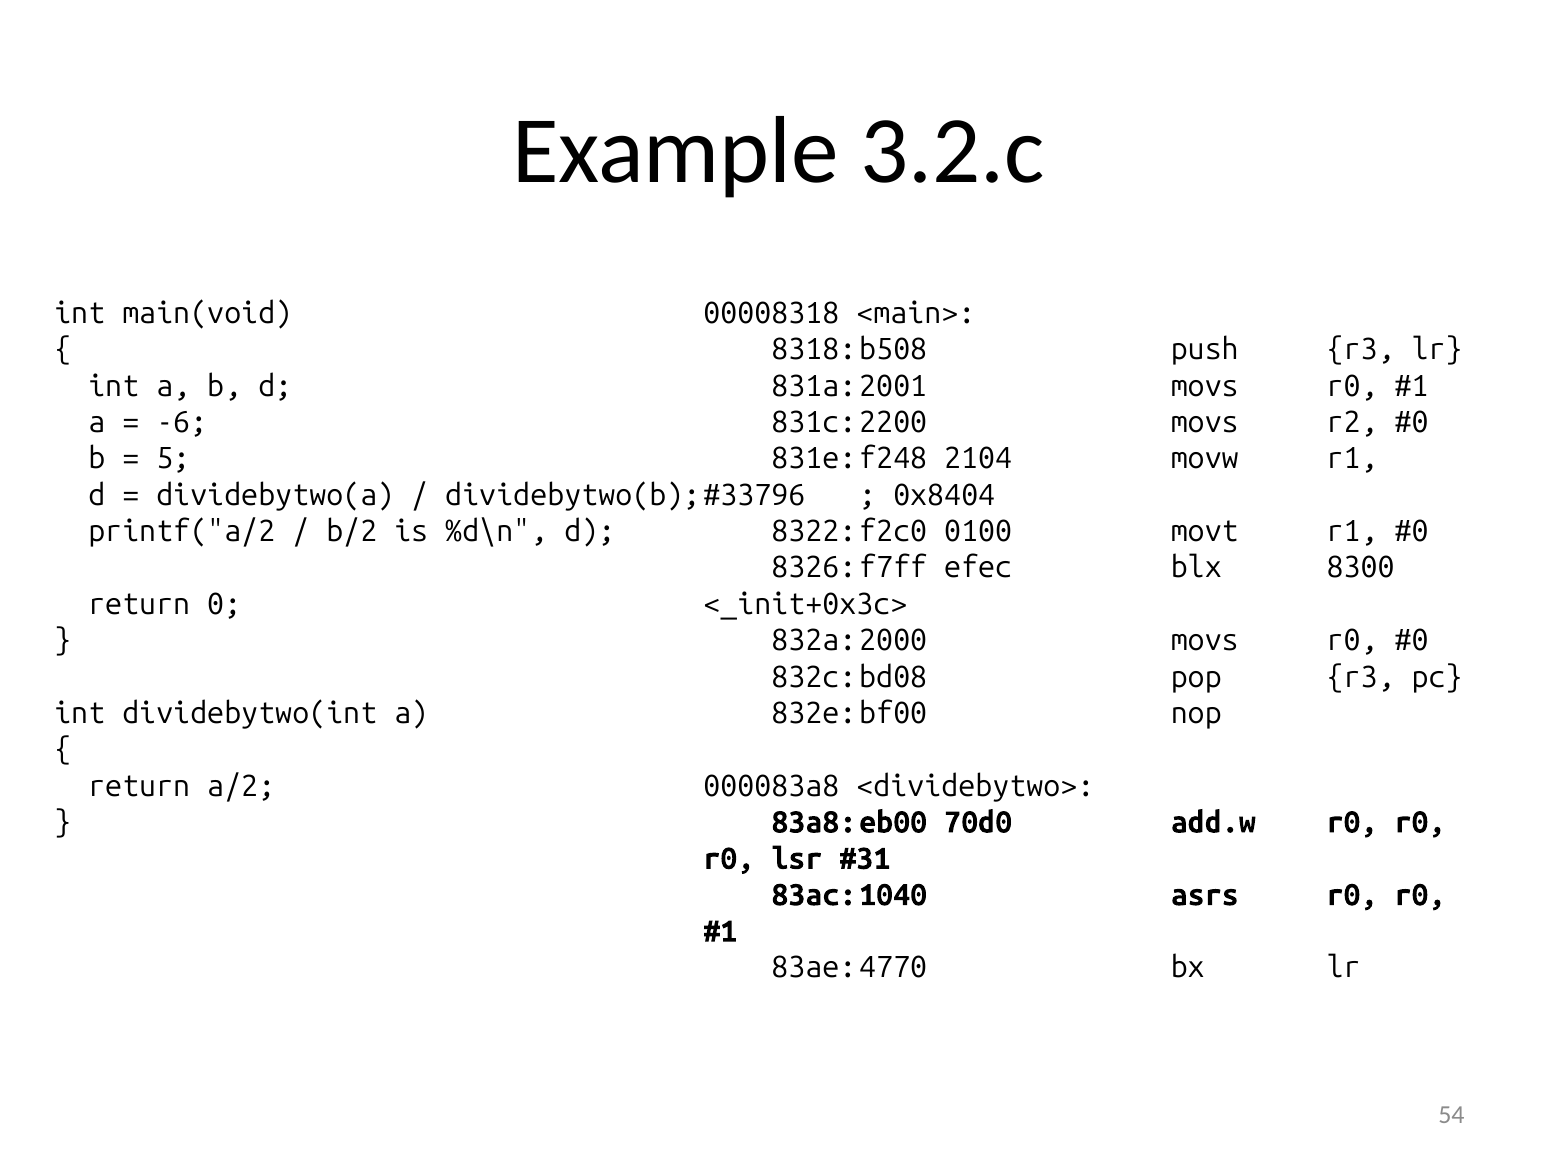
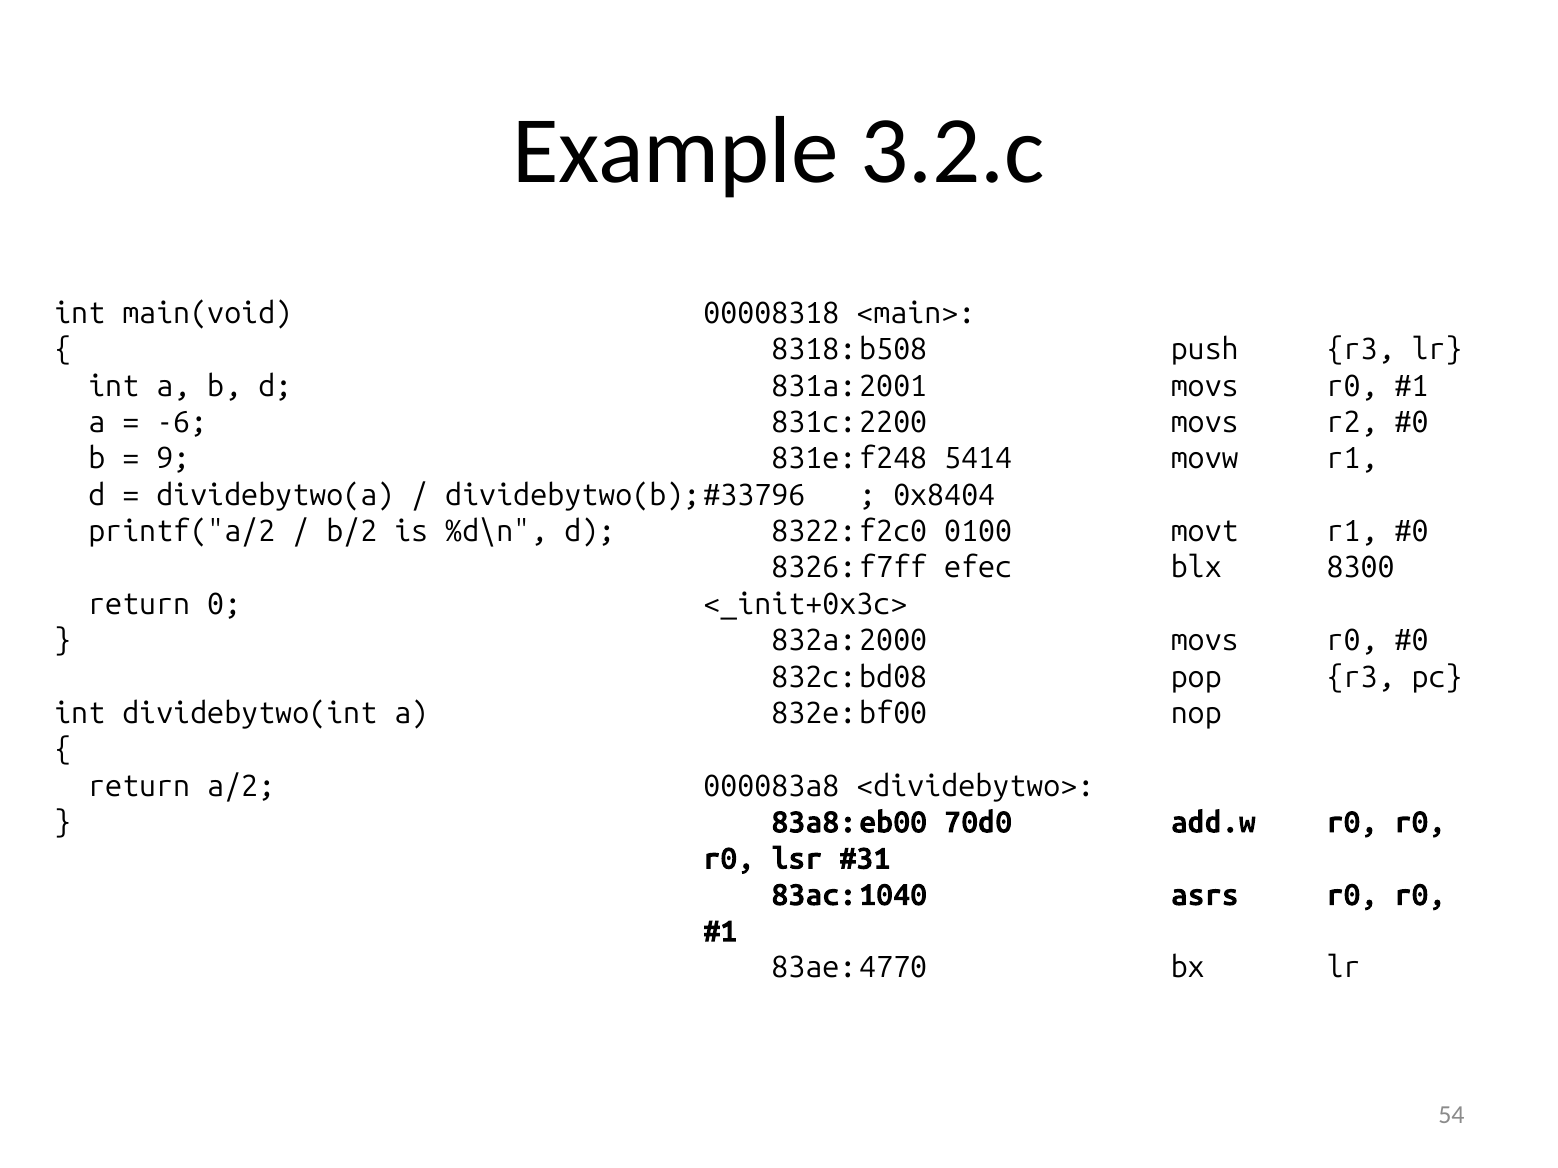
5: 5 -> 9 (173, 459)
2104: 2104 -> 5414 (978, 459)
